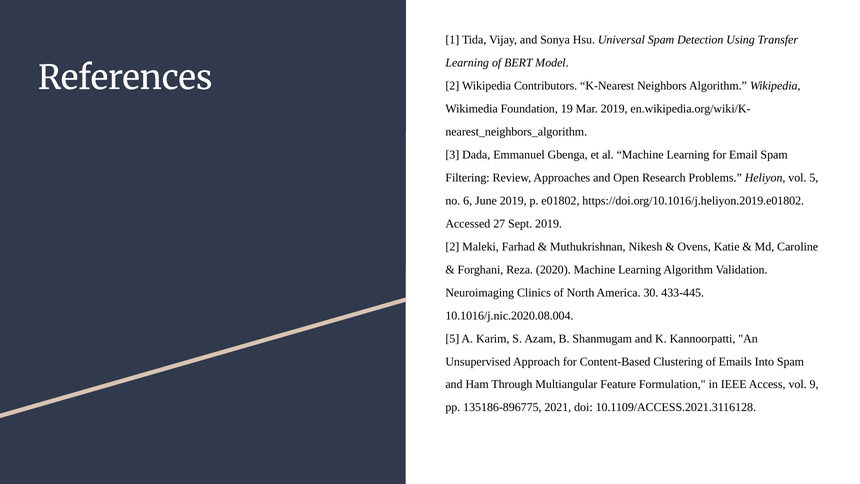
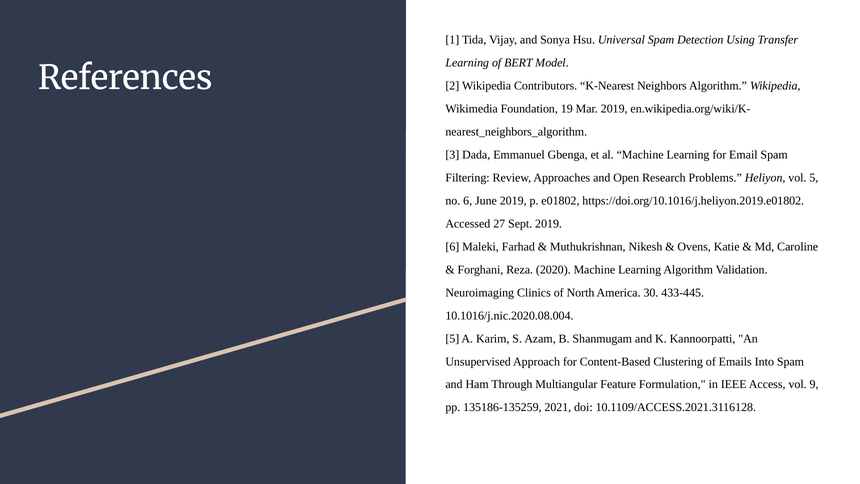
2: 2 -> 6 (452, 247)
135186-896775: 135186-896775 -> 135186-135259 (502, 407)
